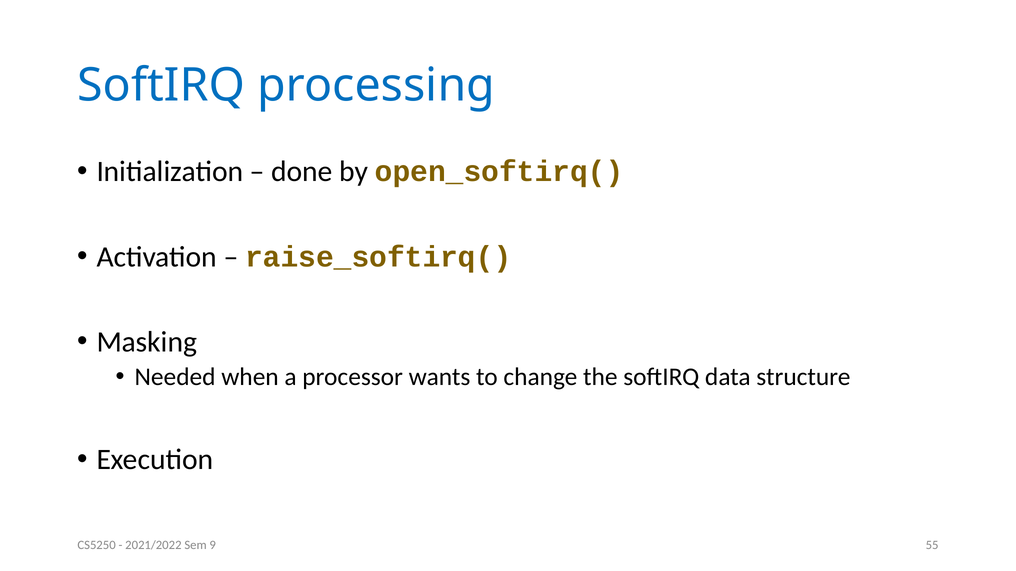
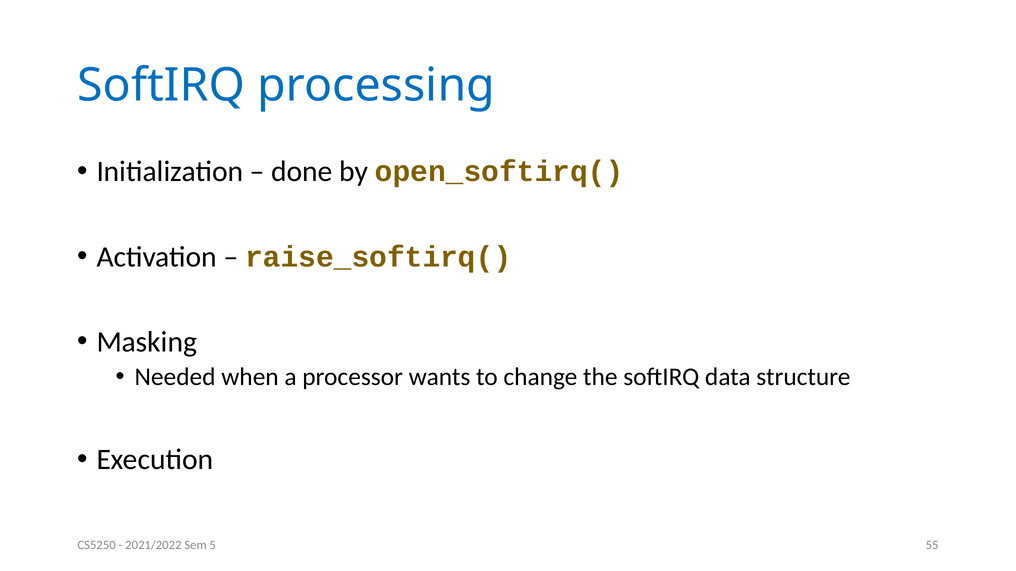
9: 9 -> 5 (213, 546)
